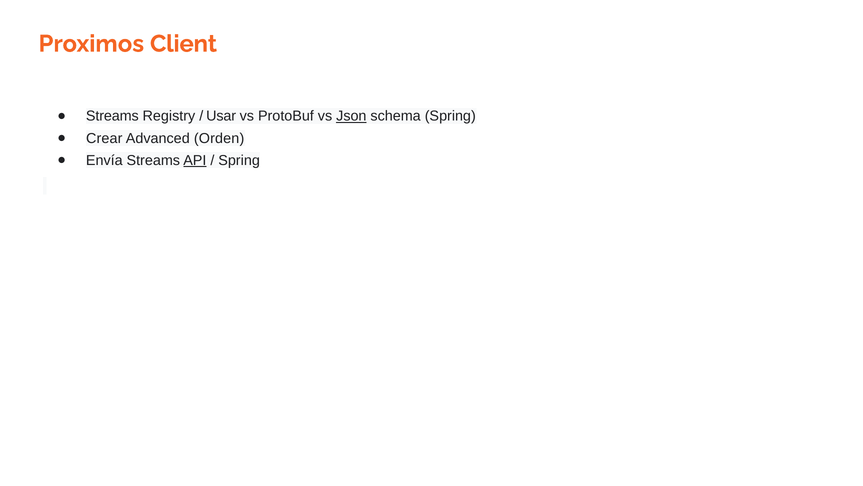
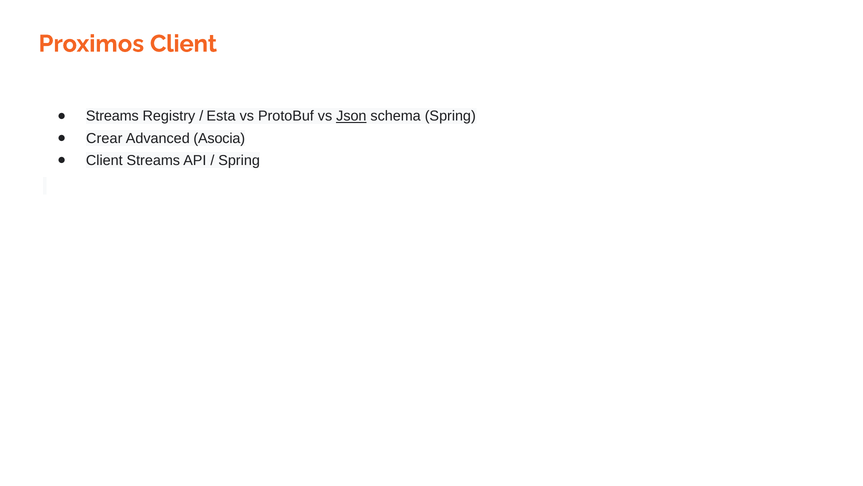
Usar: Usar -> Esta (221, 116)
Orden: Orden -> Asocia (219, 138)
Envía: Envía -> Client (104, 160)
API underline: present -> none (195, 160)
